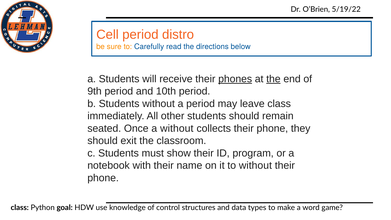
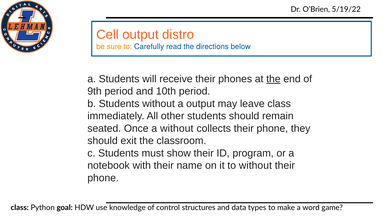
Cell period: period -> output (140, 35)
phones underline: present -> none (235, 79)
a period: period -> output (201, 104)
